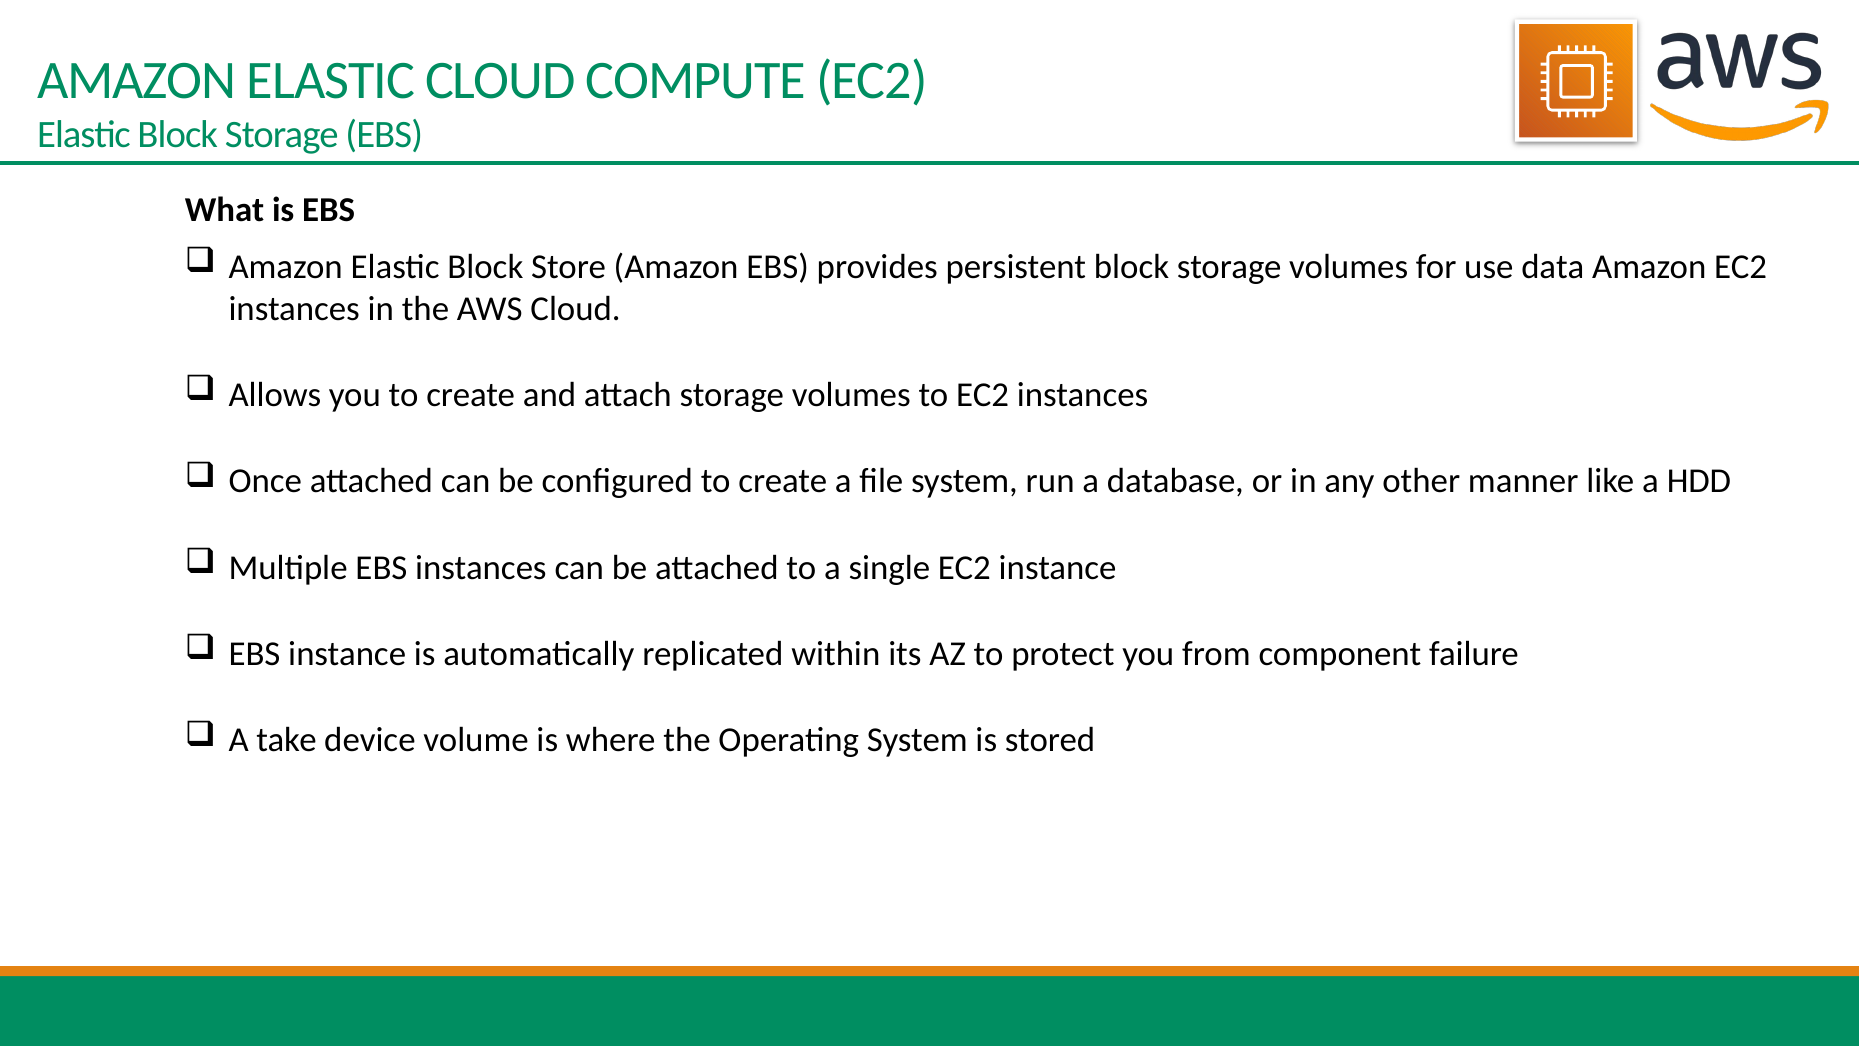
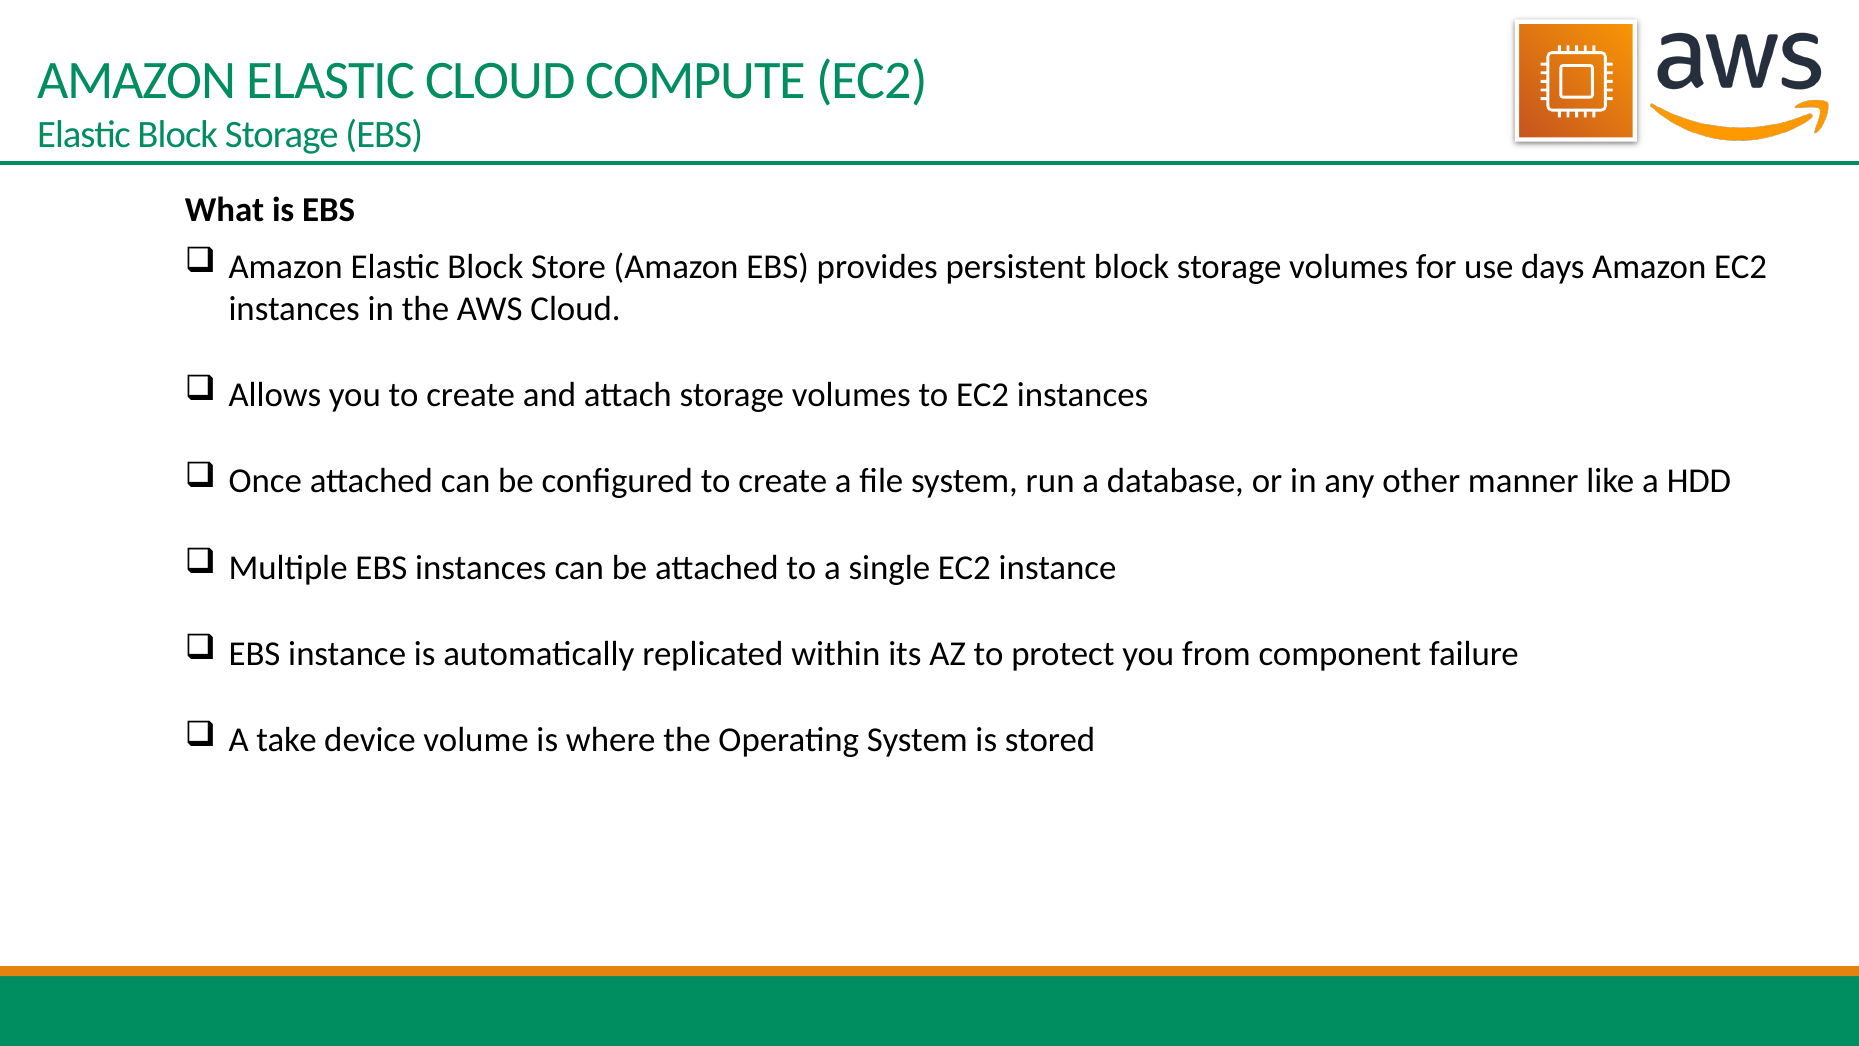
data: data -> days (1553, 267)
